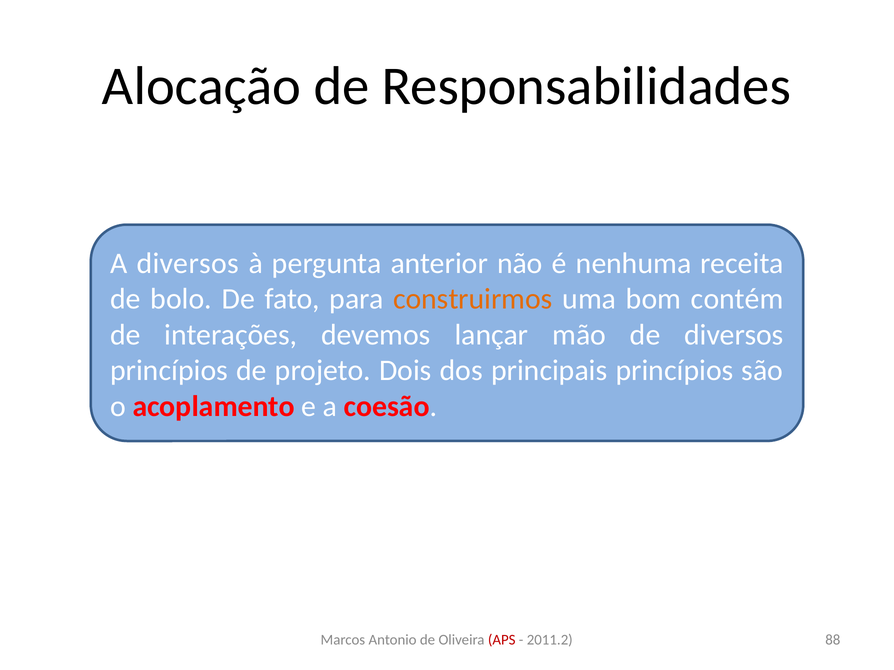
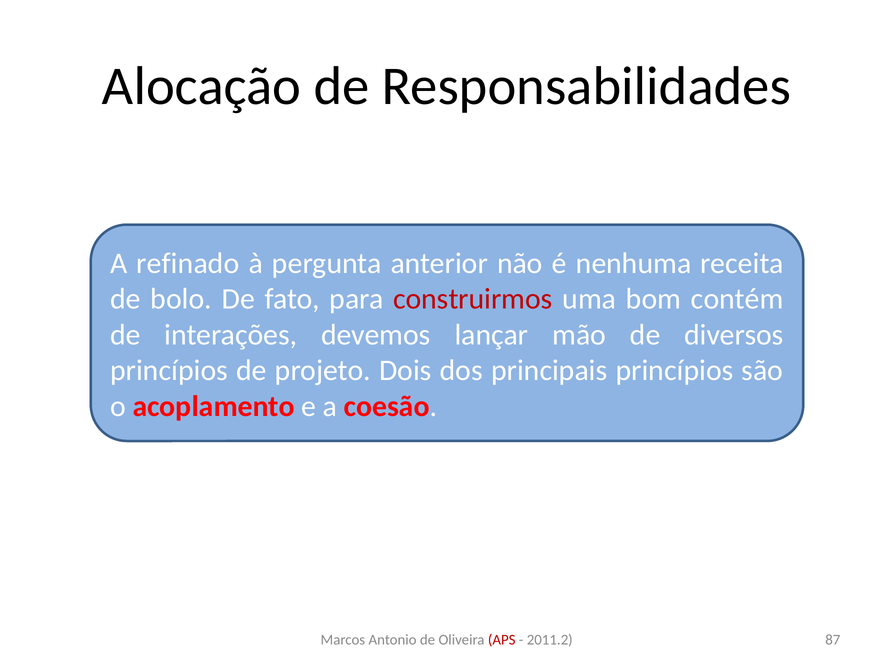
A diversos: diversos -> refinado (188, 264)
construirmos colour: orange -> red (473, 299)
88: 88 -> 87 (833, 640)
